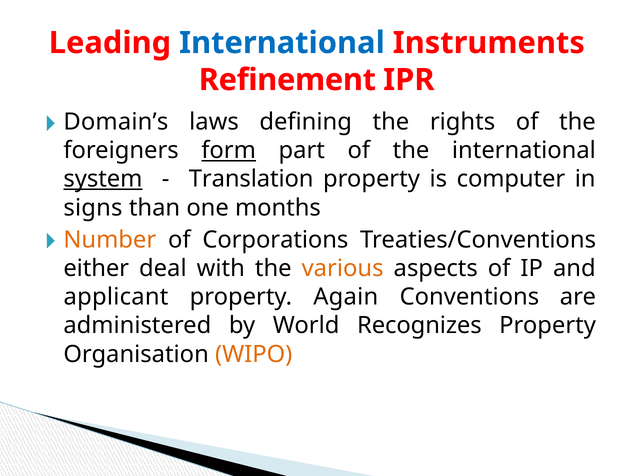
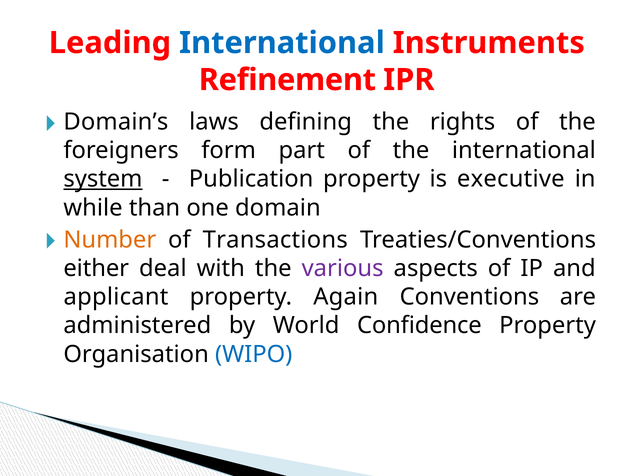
form underline: present -> none (229, 150)
Translation: Translation -> Publication (251, 179)
computer: computer -> executive (511, 179)
signs: signs -> while (93, 207)
months: months -> domain (278, 207)
Corporations: Corporations -> Transactions (275, 240)
various colour: orange -> purple (343, 268)
Recognizes: Recognizes -> Confidence (419, 325)
WIPO colour: orange -> blue (254, 354)
